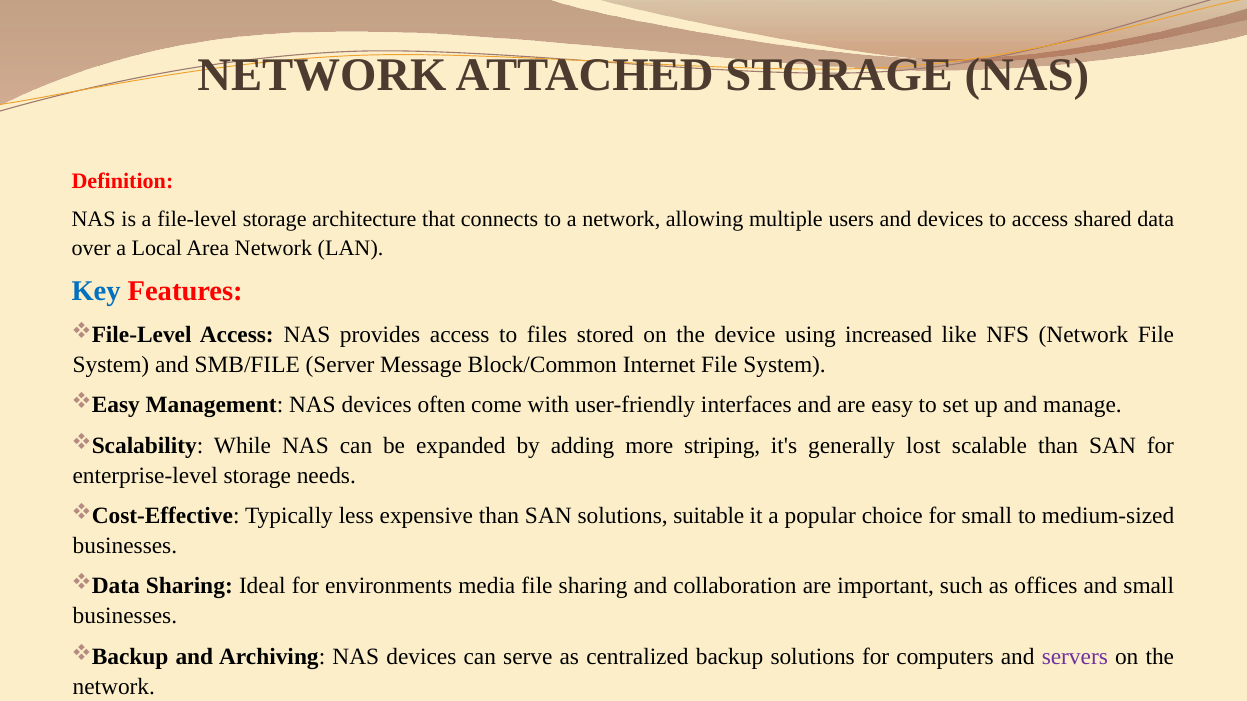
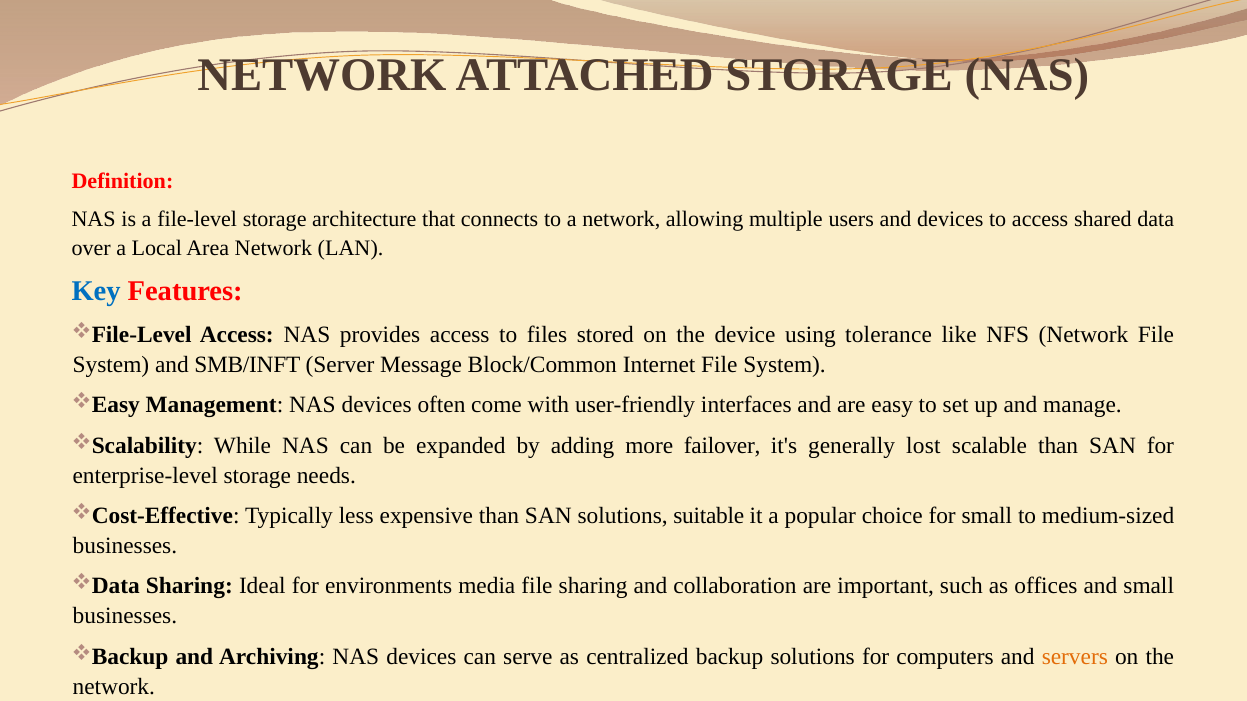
increased: increased -> tolerance (889, 335)
SMB/FILE: SMB/FILE -> SMB/INFT (247, 365)
striping: striping -> failover (722, 446)
servers colour: purple -> orange (1075, 657)
